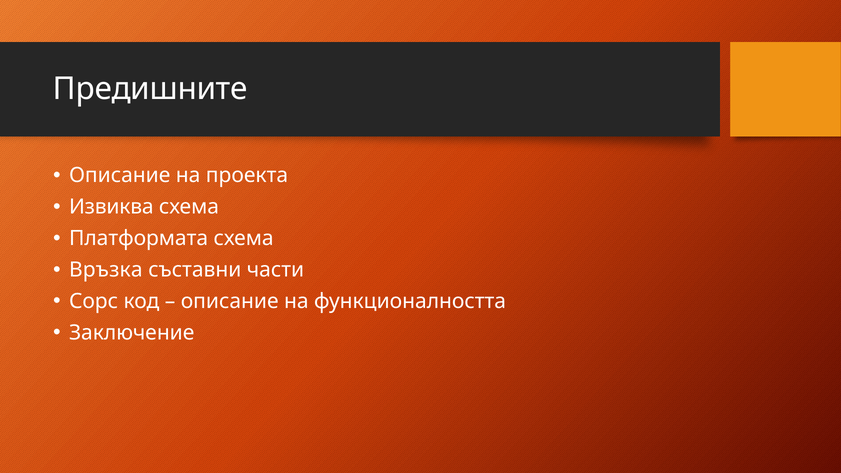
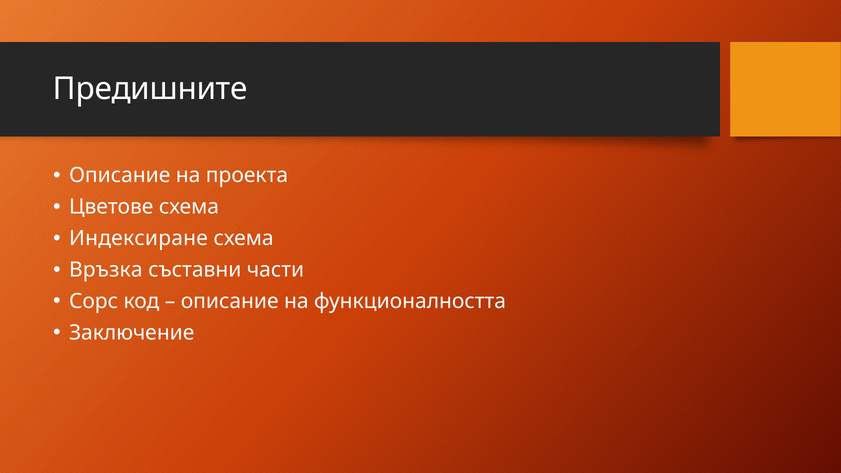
Извиква: Извиква -> Цветове (111, 207)
Платформата: Платформата -> Индексиране (138, 239)
